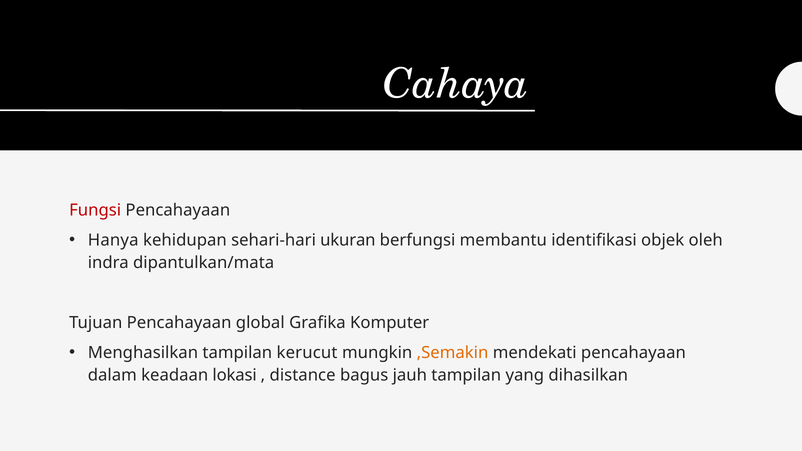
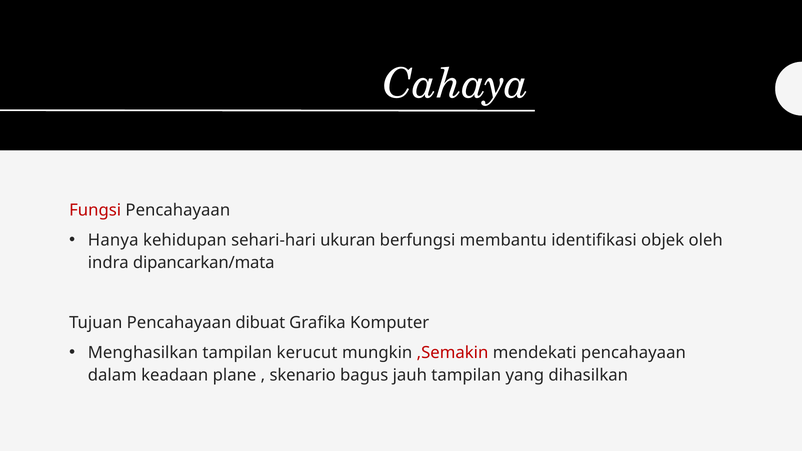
dipantulkan/mata: dipantulkan/mata -> dipancarkan/mata (204, 263)
global: global -> dibuat (260, 323)
,Semakin colour: orange -> red (453, 353)
lokasi: lokasi -> plane (235, 375)
distance: distance -> skenario (303, 375)
